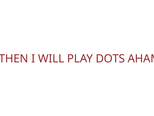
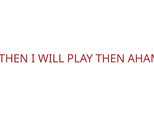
PLAY DOTS: DOTS -> THEN (110, 58)
